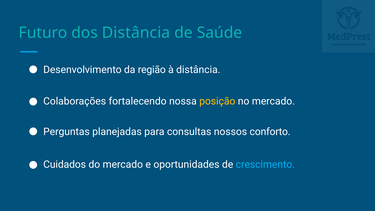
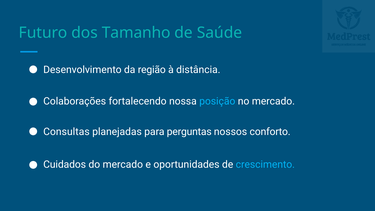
dos Distância: Distância -> Tamanho (136, 33)
posição colour: yellow -> light blue (217, 101)
Perguntas: Perguntas -> Consultas (66, 132)
consultas: consultas -> perguntas (189, 132)
